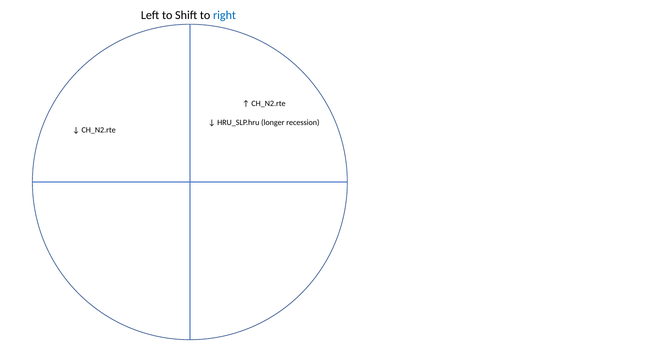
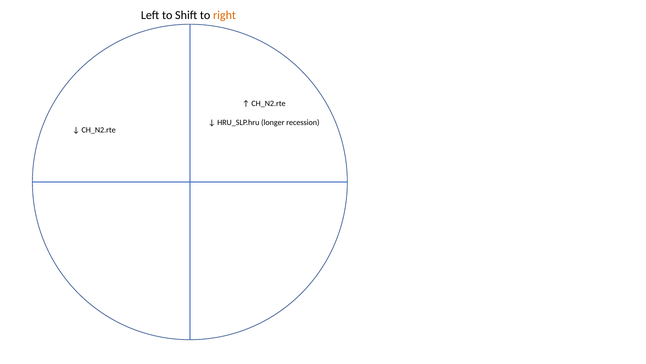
right colour: blue -> orange (225, 15)
